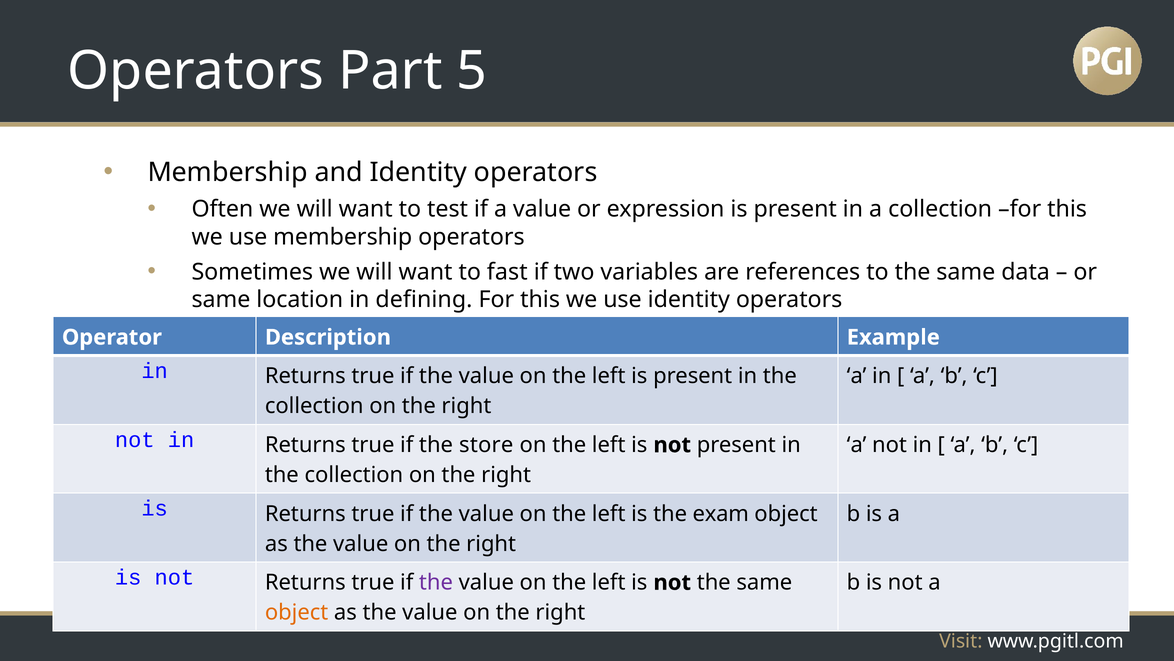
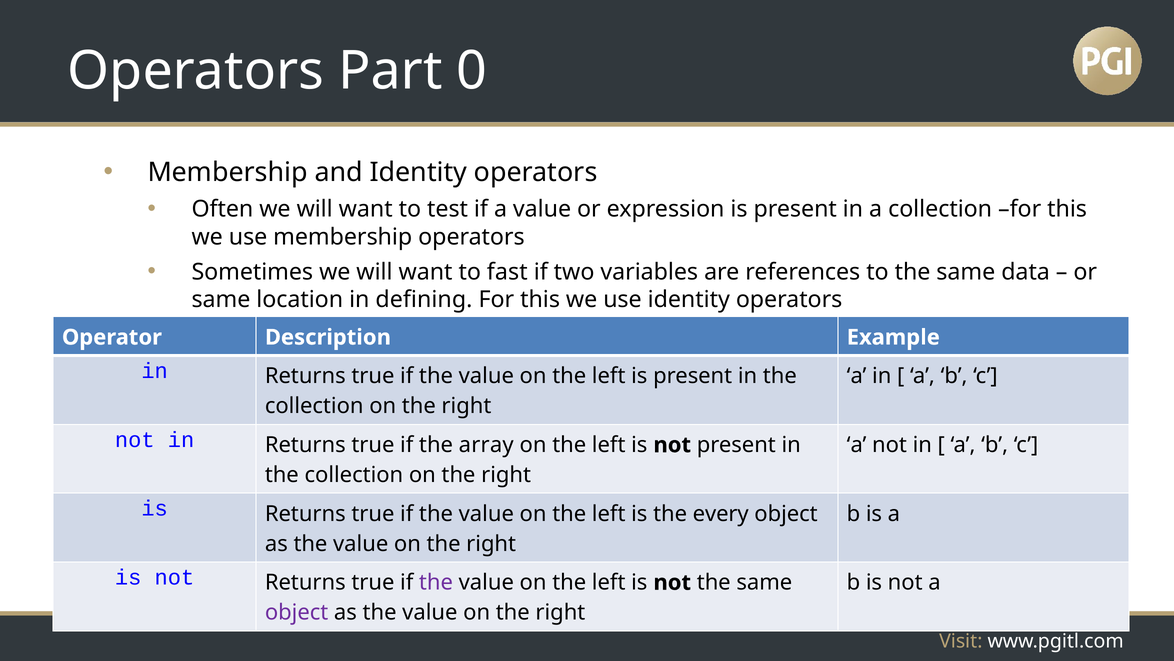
5: 5 -> 0 (472, 71)
store: store -> array (486, 445)
exam: exam -> every (721, 513)
object colour: orange -> purple (297, 612)
